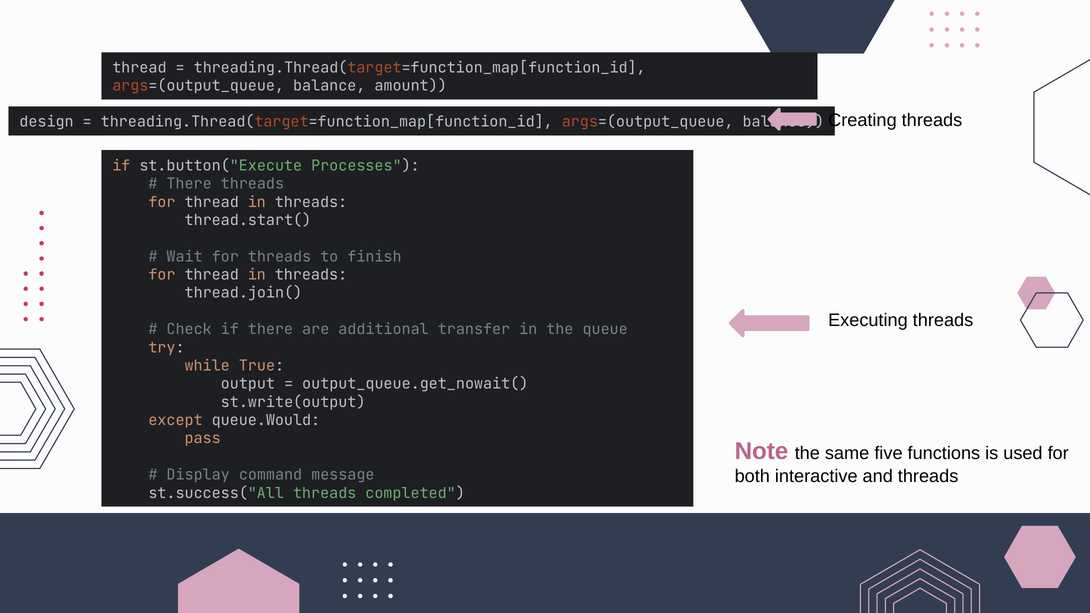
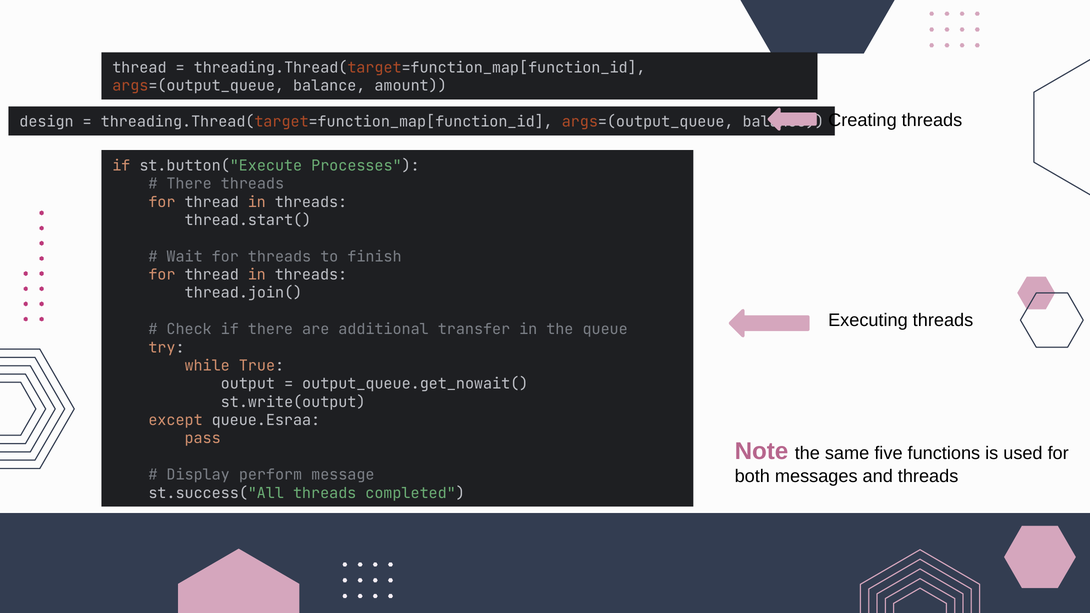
queue.Would: queue.Would -> queue.Esraa (266, 420)
interactive: interactive -> messages (816, 476)
command: command -> perform (271, 475)
